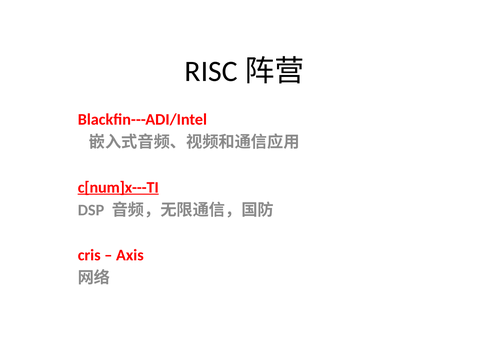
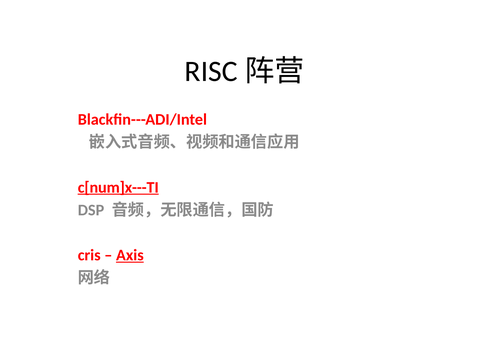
Axis underline: none -> present (130, 256)
